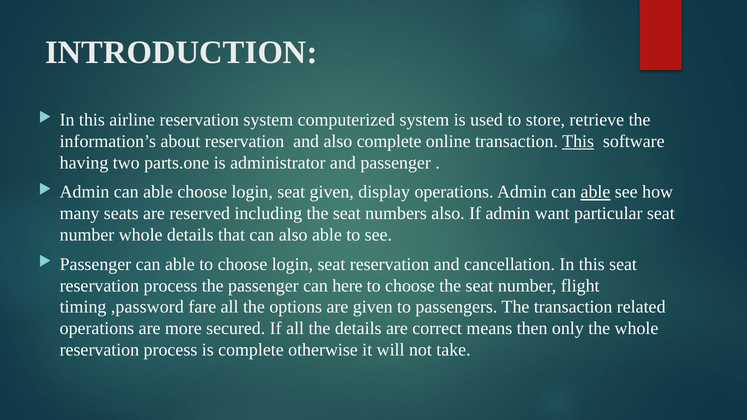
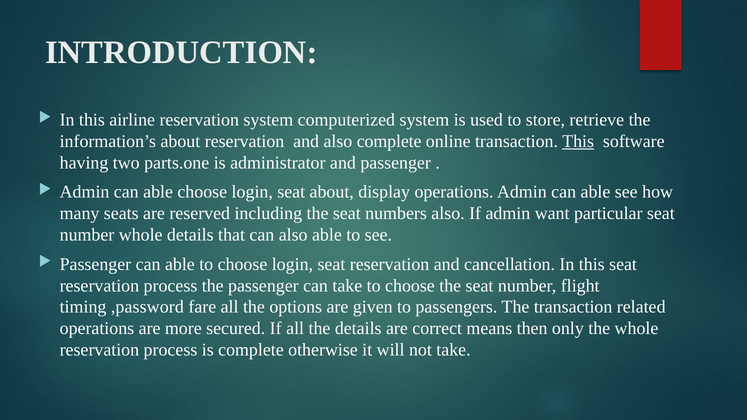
seat given: given -> about (332, 192)
able underline: present -> none (595, 192)
can here: here -> take (347, 286)
